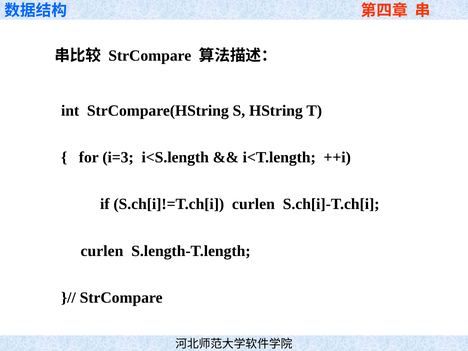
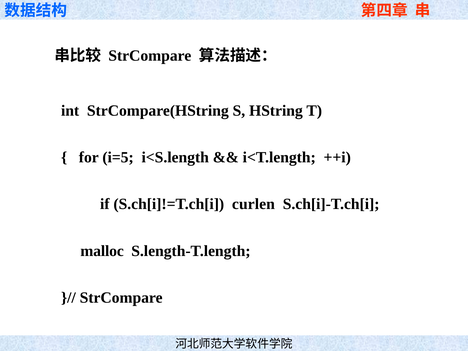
i=3: i=3 -> i=5 (118, 157)
curlen: curlen -> malloc (102, 251)
